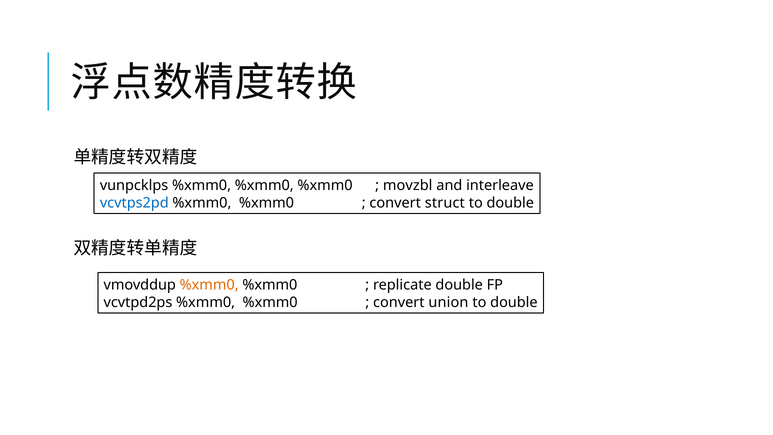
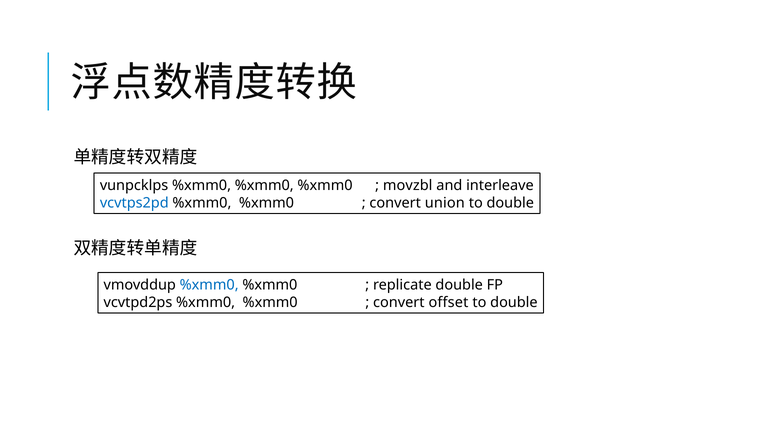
struct: struct -> union (445, 203)
%xmm0 colour: orange -> blue (209, 285)
union: union -> offset (448, 302)
